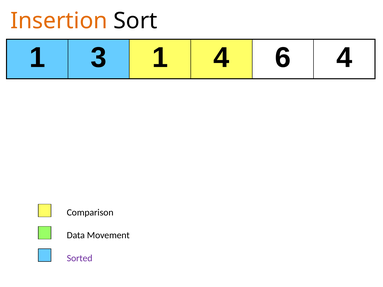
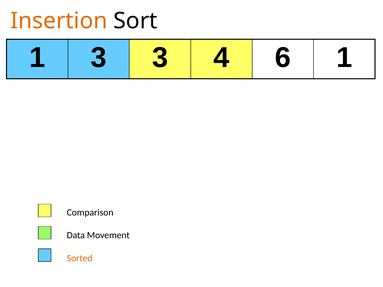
3 1: 1 -> 3 (160, 58)
6 4: 4 -> 1 (344, 58)
Sorted colour: purple -> orange (80, 259)
